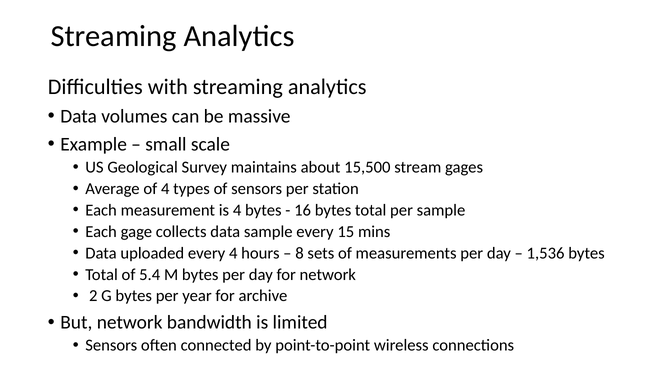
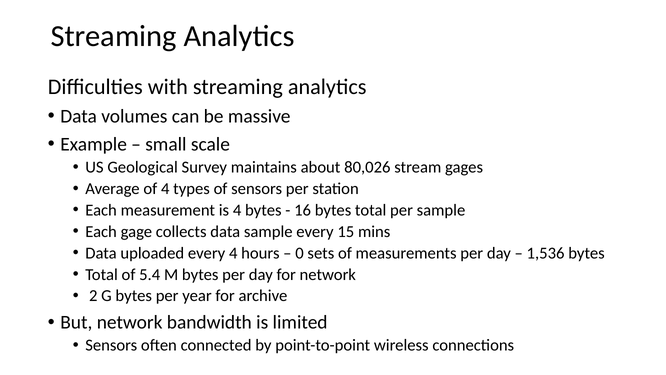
15,500: 15,500 -> 80,026 (367, 167)
8: 8 -> 0 (300, 253)
